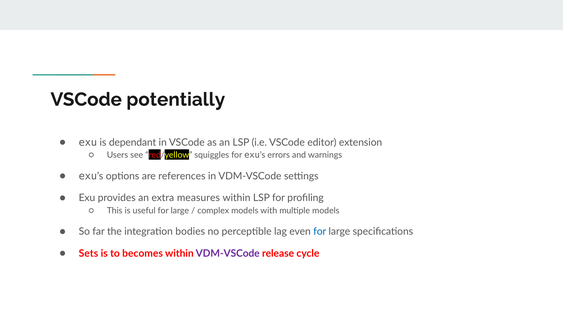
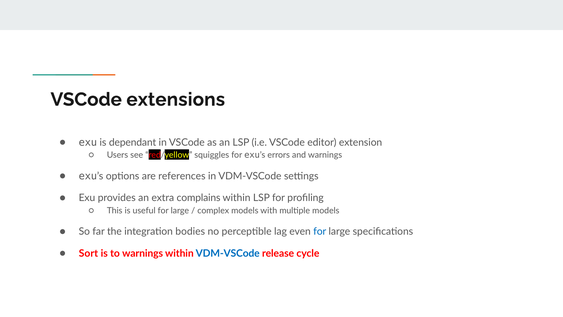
potentially: potentially -> extensions (176, 99)
measures: measures -> complains (199, 198)
Sets: Sets -> Sort (88, 253)
to becomes: becomes -> warnings (143, 253)
VDM-VSCode colour: purple -> blue (228, 253)
